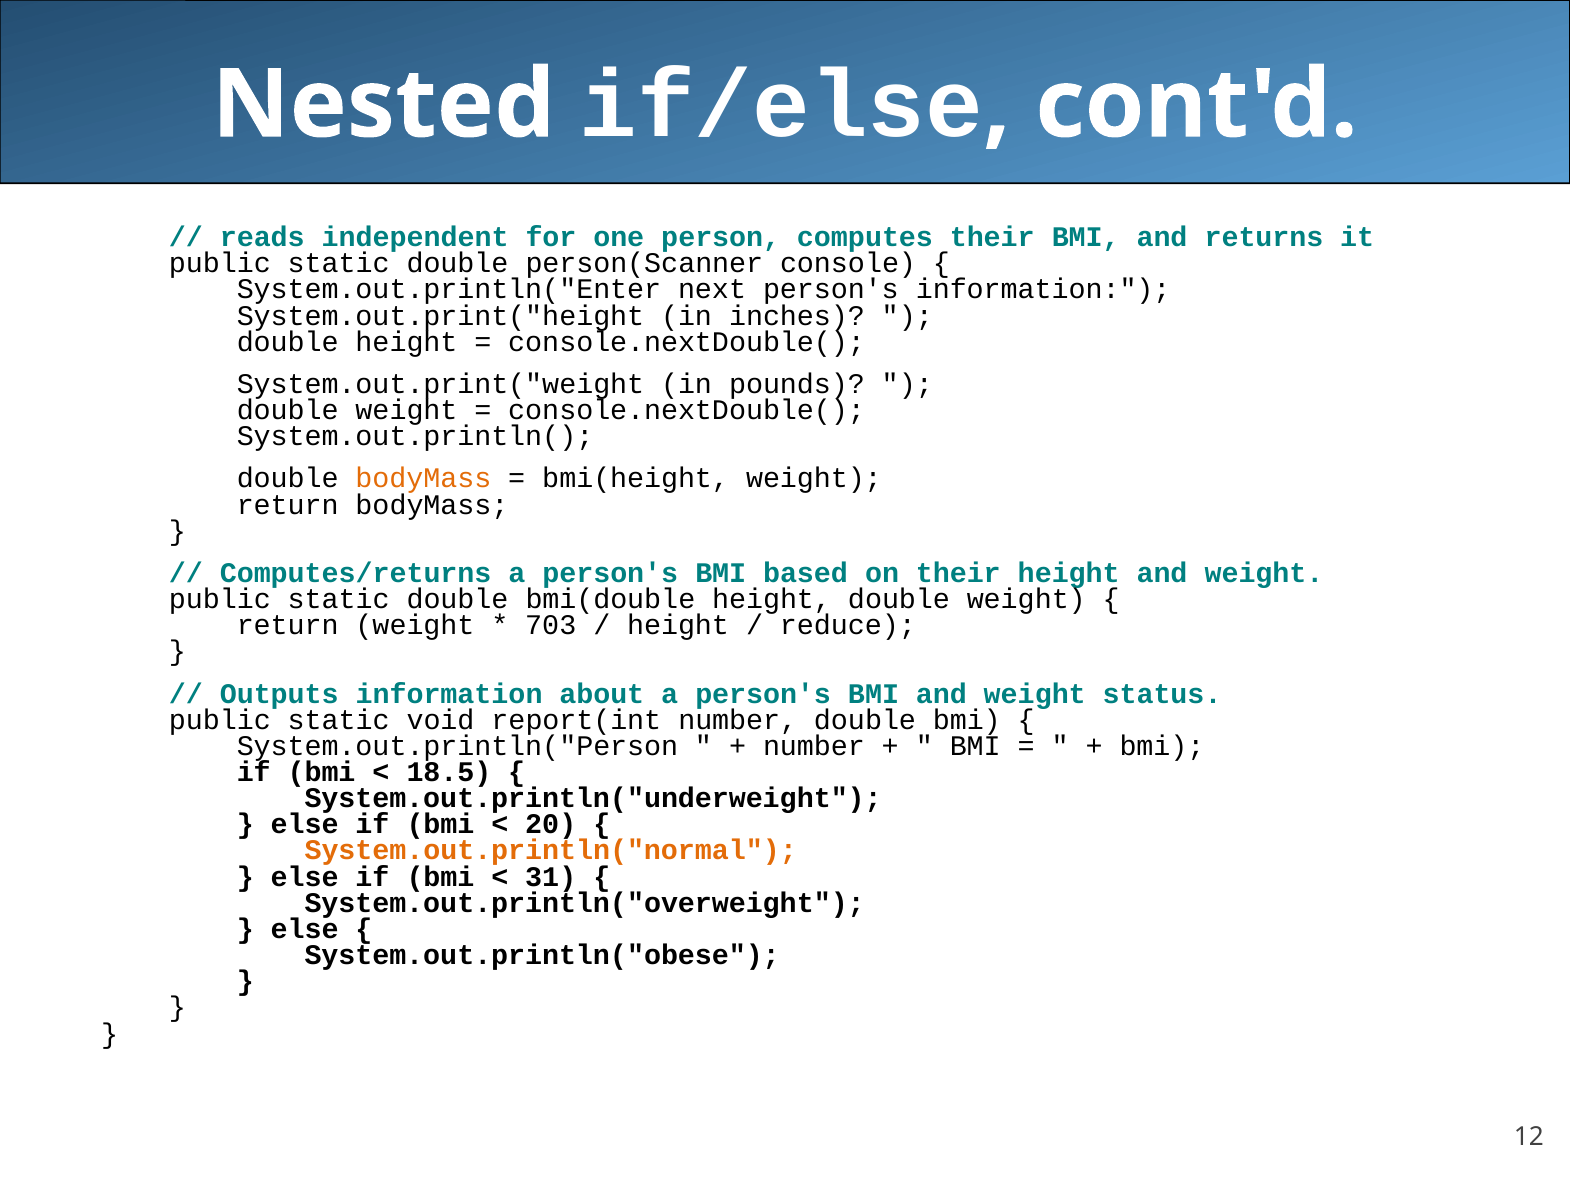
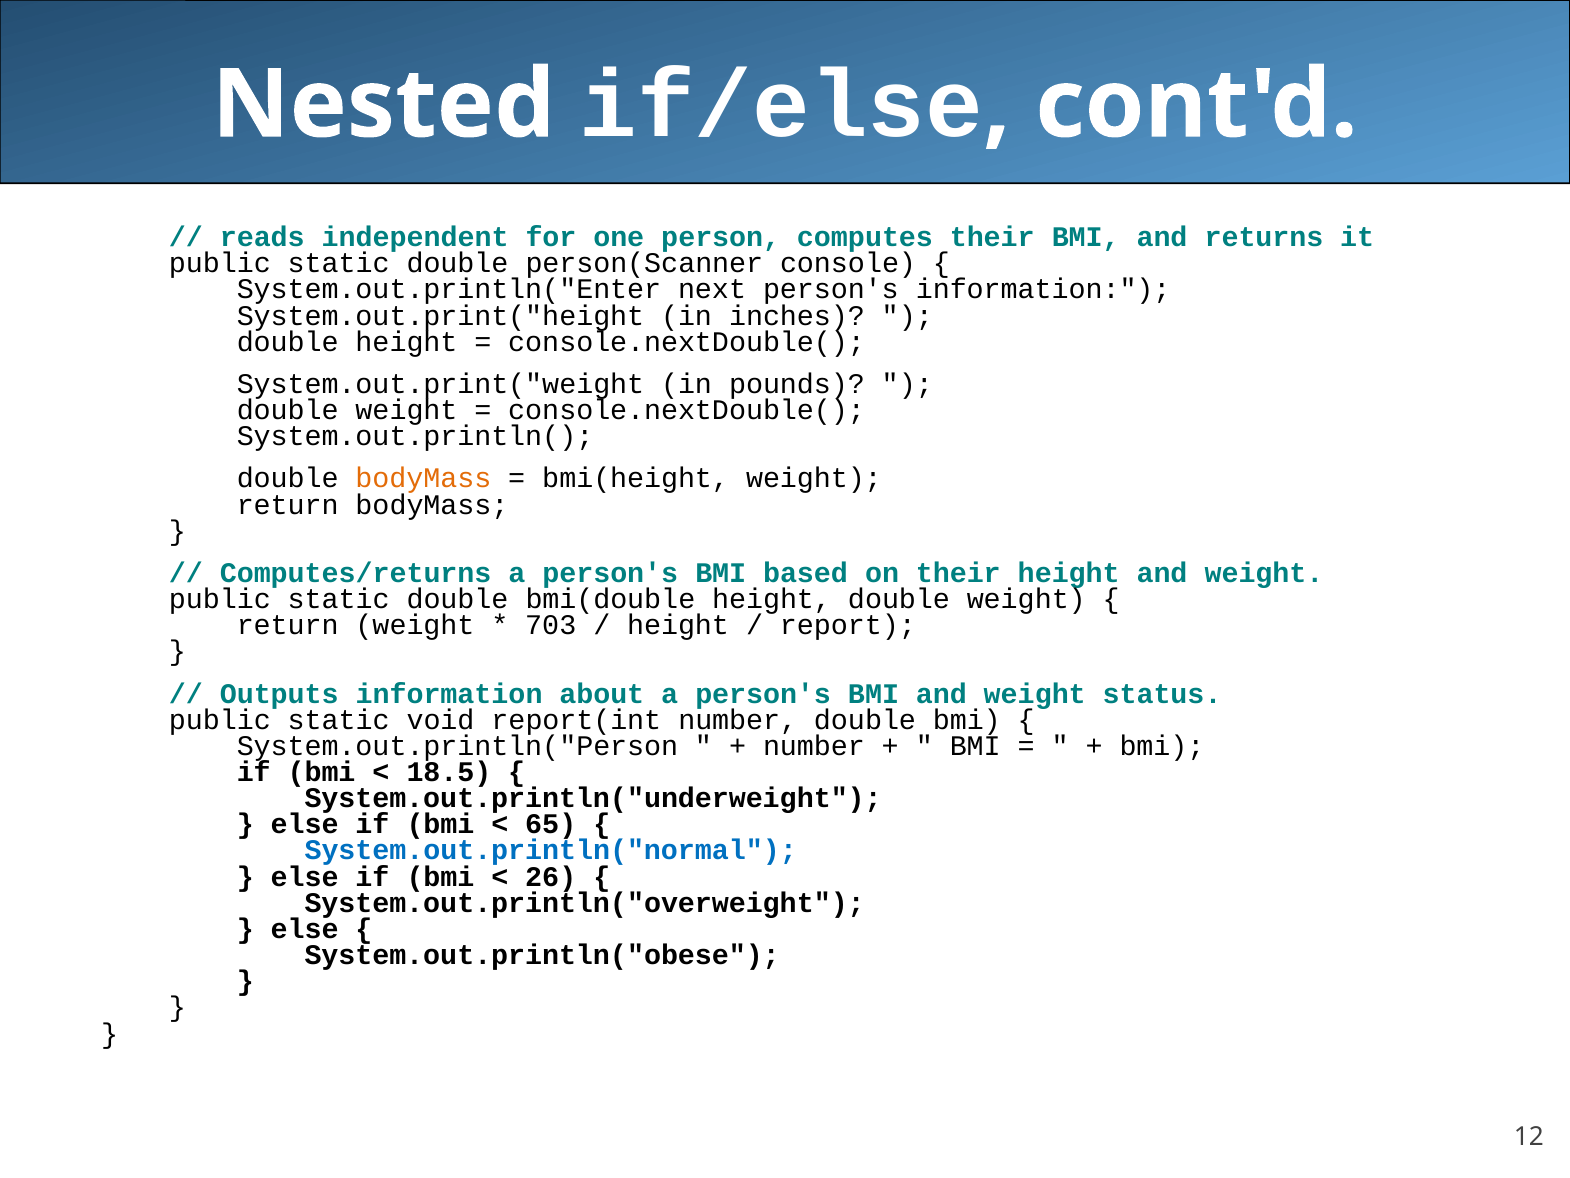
reduce: reduce -> report (848, 625)
20: 20 -> 65 (551, 824)
System.out.println("normal colour: orange -> blue (551, 850)
31: 31 -> 26 (551, 876)
